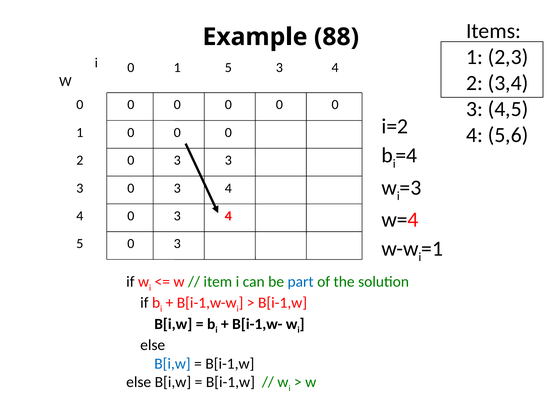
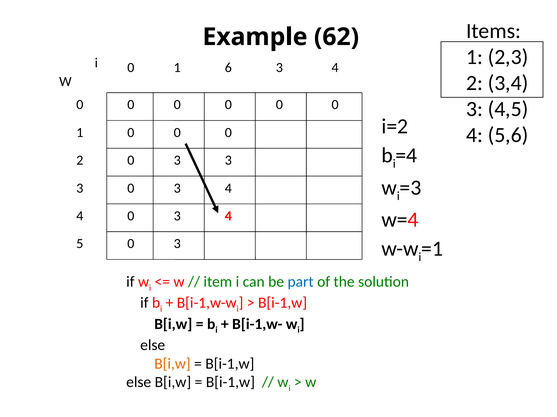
88: 88 -> 62 (336, 37)
1 5: 5 -> 6 (228, 68)
B[i,w colour: blue -> orange (172, 364)
